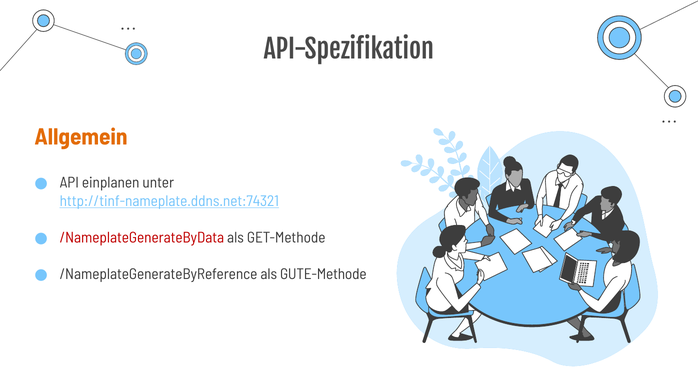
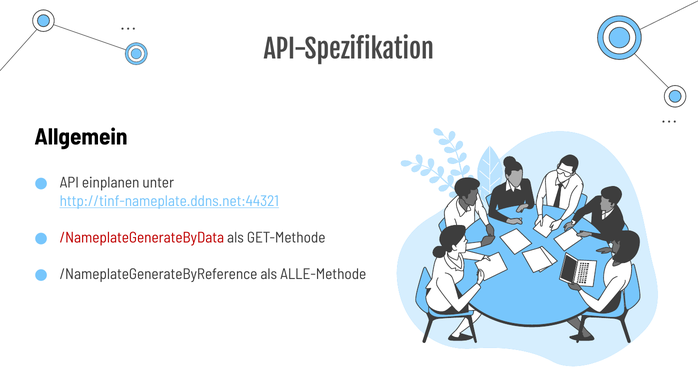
Allgemein colour: orange -> black (81, 137)
http://tinf-nameplate.ddns.net:74321: http://tinf-nameplate.ddns.net:74321 -> http://tinf-nameplate.ddns.net:44321 (169, 201)
GUTE-Methode: GUTE-Methode -> ALLE-Methode (323, 275)
